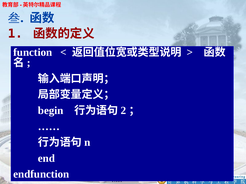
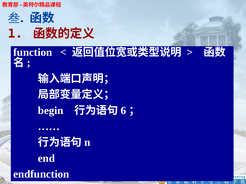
2: 2 -> 6 (123, 111)
